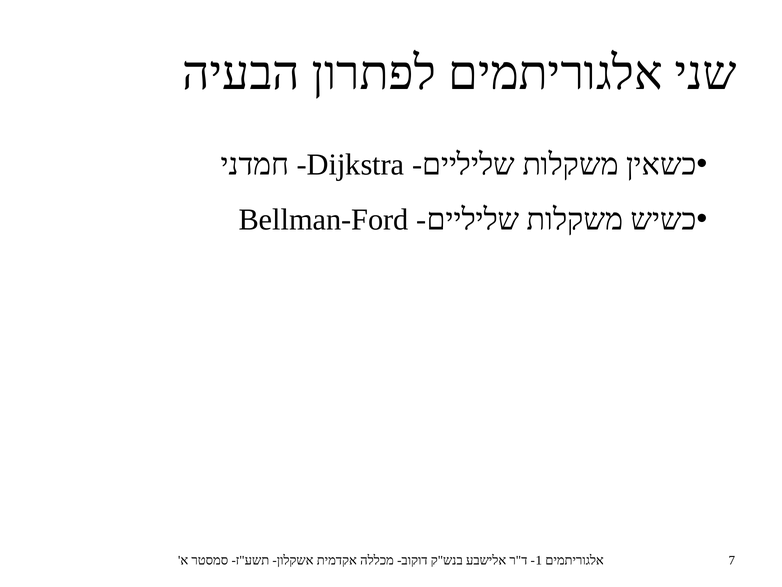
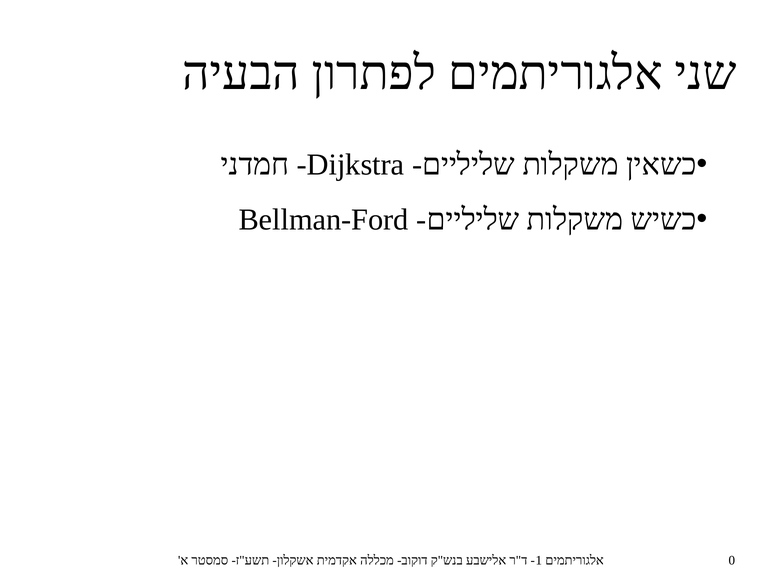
7: 7 -> 0 (732, 560)
